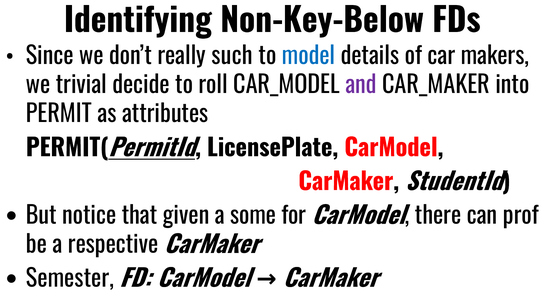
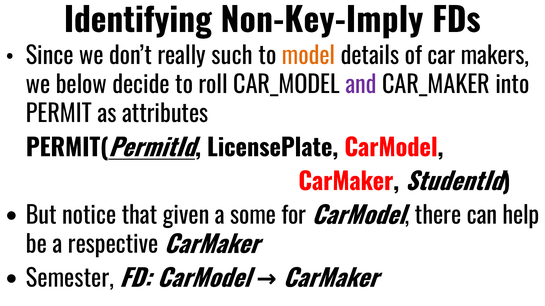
Non-Key-Below: Non-Key-Below -> Non-Key-Imply (322, 21)
model colour: blue -> orange (309, 56)
trivial: trivial -> below (81, 85)
prof: prof -> help (521, 216)
